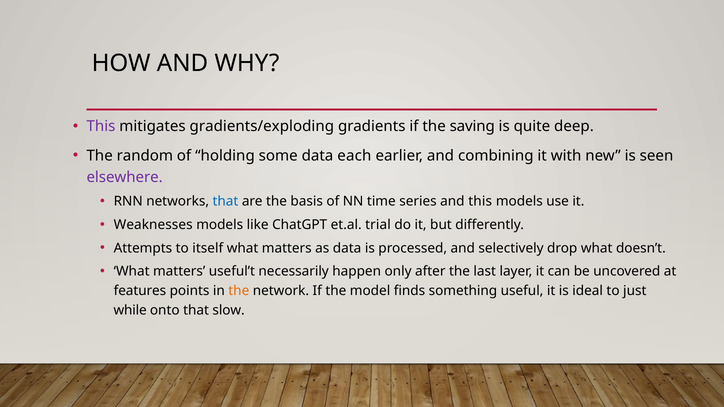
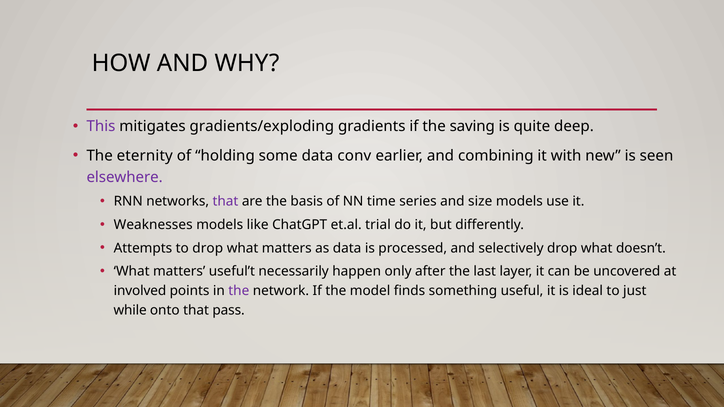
random: random -> eternity (145, 156)
each: each -> conv (354, 156)
that colour: blue -> purple (225, 202)
and this: this -> size (480, 202)
to itself: itself -> drop (208, 248)
features: features -> involved (140, 291)
the colour: orange -> purple (239, 291)
slow: slow -> pass (229, 311)
